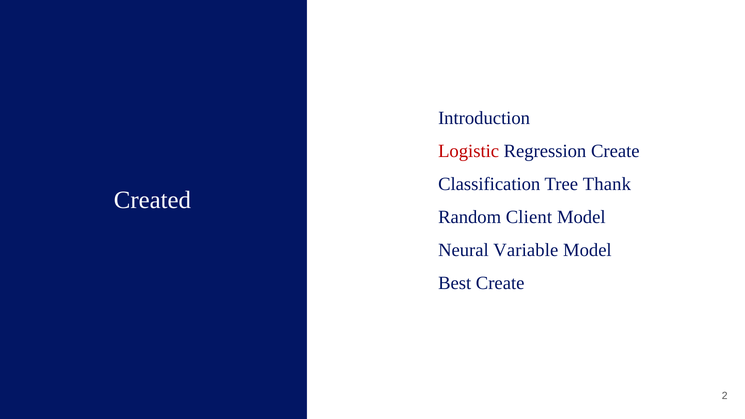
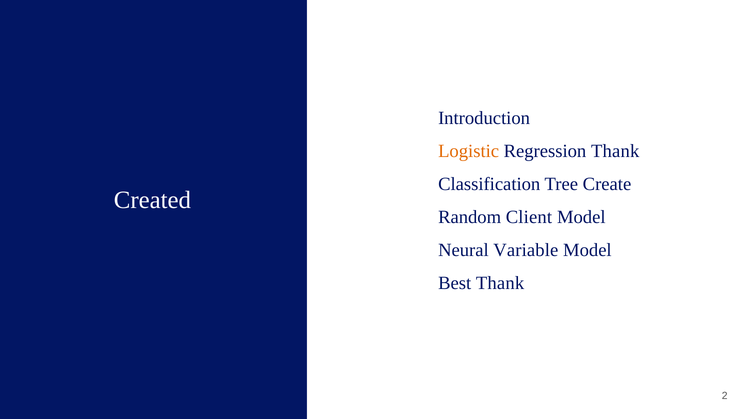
Logistic colour: red -> orange (469, 151)
Regression Create: Create -> Thank (615, 151)
Thank: Thank -> Create (607, 184)
Best Create: Create -> Thank (500, 283)
